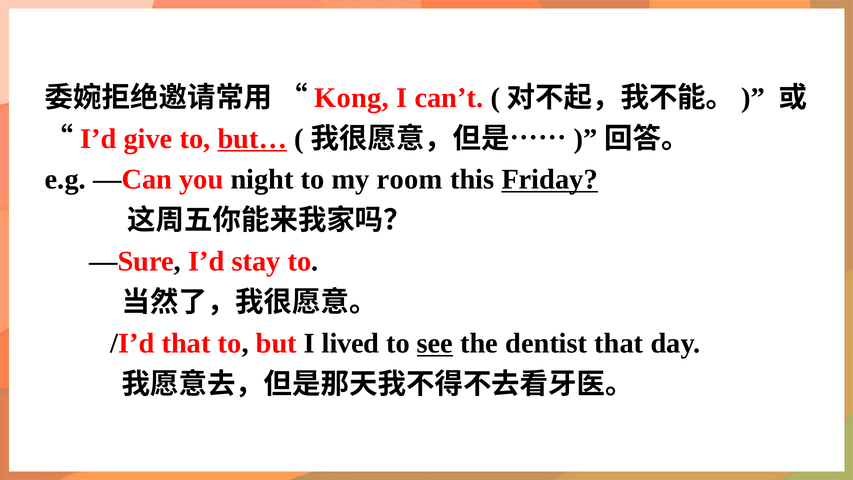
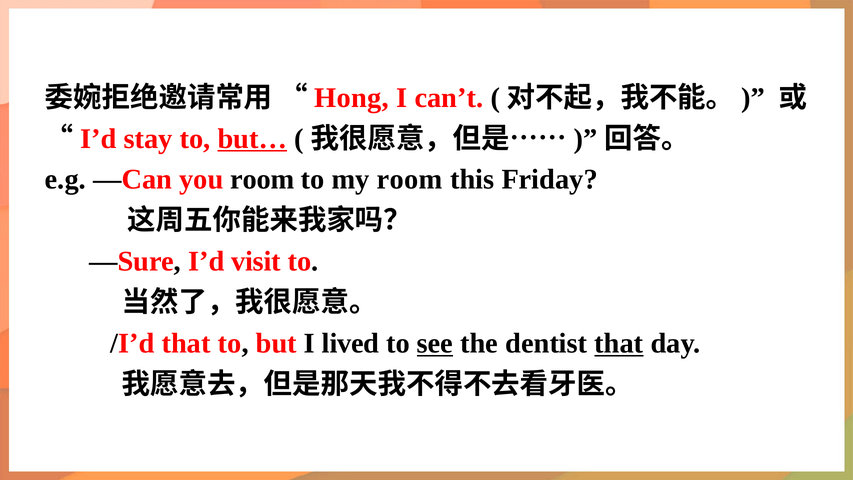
Kong: Kong -> Hong (352, 98)
give: give -> stay (148, 139)
you night: night -> room (262, 180)
Friday underline: present -> none (550, 180)
stay: stay -> visit (256, 261)
that underline: none -> present (619, 343)
